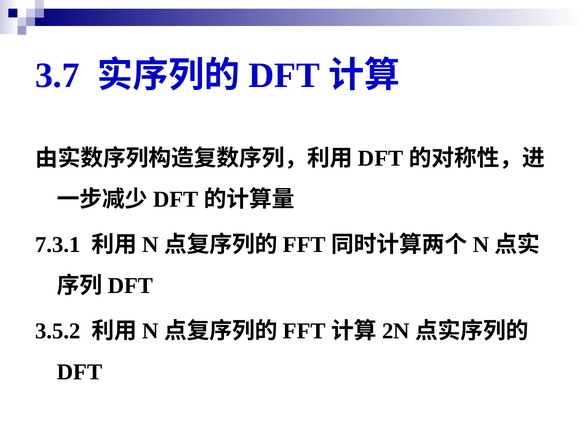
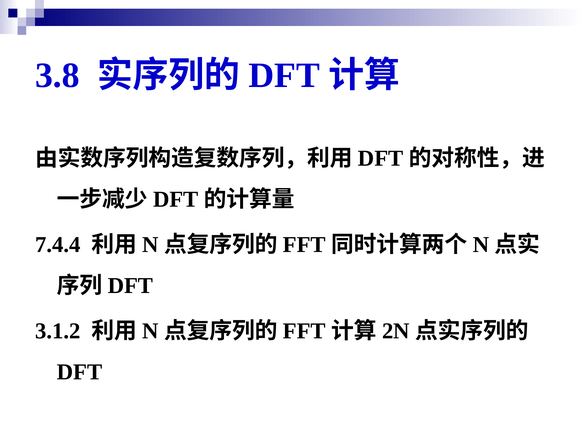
3.7: 3.7 -> 3.8 (57, 75)
7.3.1: 7.3.1 -> 7.4.4 (58, 245)
3.5.2: 3.5.2 -> 3.1.2 (58, 331)
